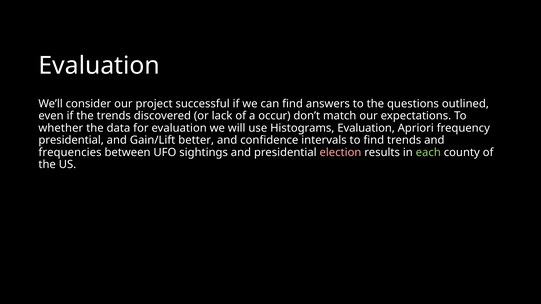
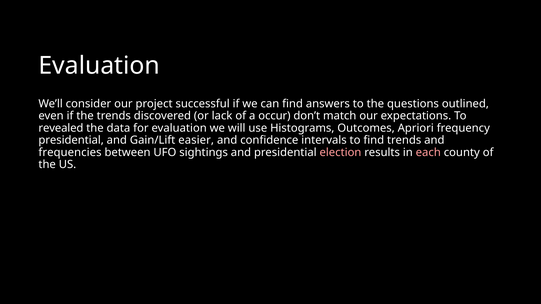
whether: whether -> revealed (61, 128)
Histograms Evaluation: Evaluation -> Outcomes (366, 128)
better: better -> easier (196, 140)
each colour: light green -> pink (428, 153)
